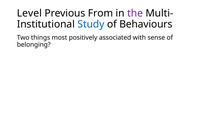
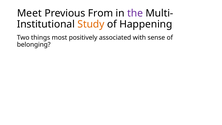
Level: Level -> Meet (29, 13)
Study colour: blue -> orange (91, 24)
Behaviours: Behaviours -> Happening (146, 24)
